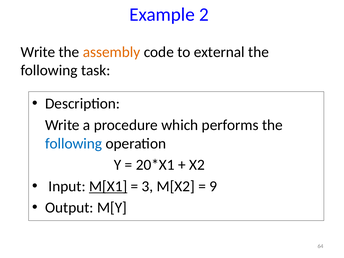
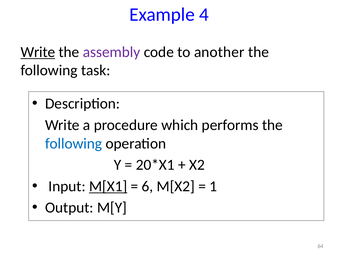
2: 2 -> 4 (204, 14)
Write underline: none -> present (38, 52)
assembly colour: orange -> purple (112, 52)
external: external -> another (219, 52)
3: 3 -> 6 (147, 186)
9: 9 -> 1 (213, 186)
